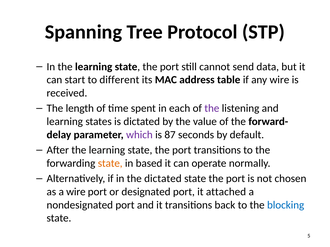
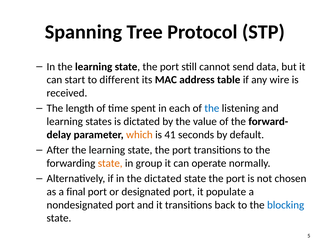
the colour: purple -> blue (212, 109)
which colour: purple -> orange (139, 135)
87: 87 -> 41 (170, 135)
based: based -> group (149, 164)
a wire: wire -> final (76, 192)
attached: attached -> populate (226, 192)
